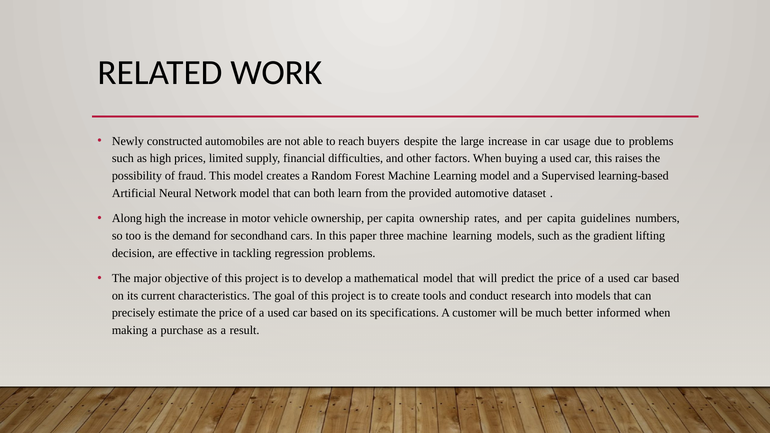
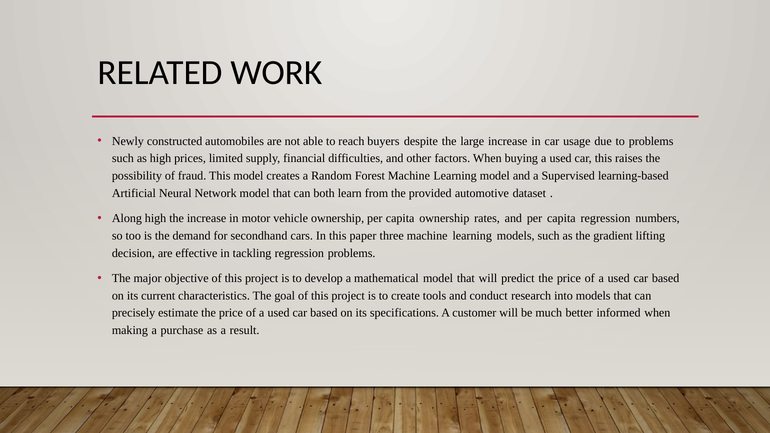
capita guidelines: guidelines -> regression (606, 218)
